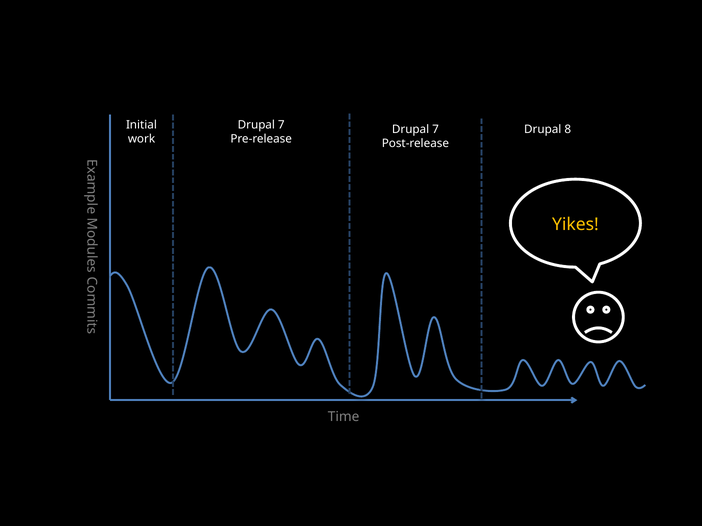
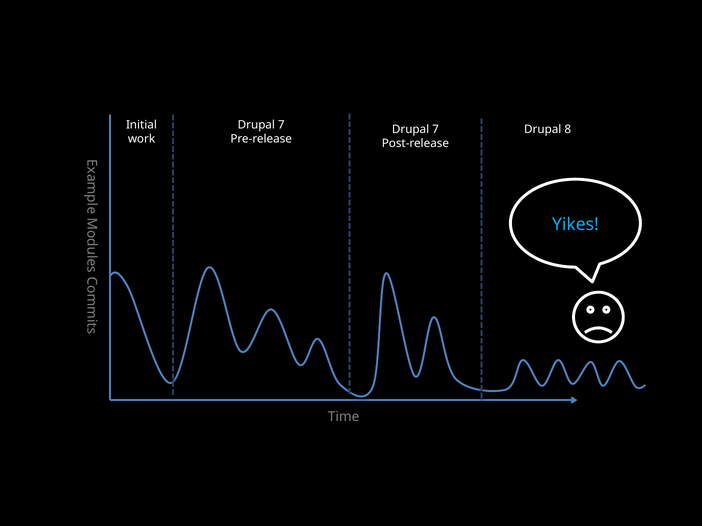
Yikes colour: yellow -> light blue (575, 225)
